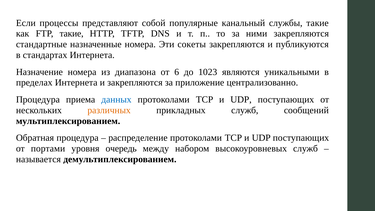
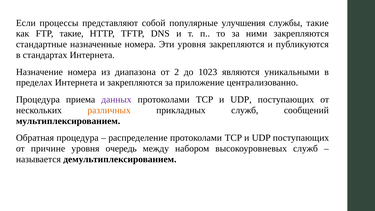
канальный: канальный -> улучшения (243, 23)
Эти сокеты: сокеты -> уровня (192, 44)
6: 6 -> 2 (177, 72)
данных colour: blue -> purple (116, 100)
портами: портами -> причине (48, 149)
